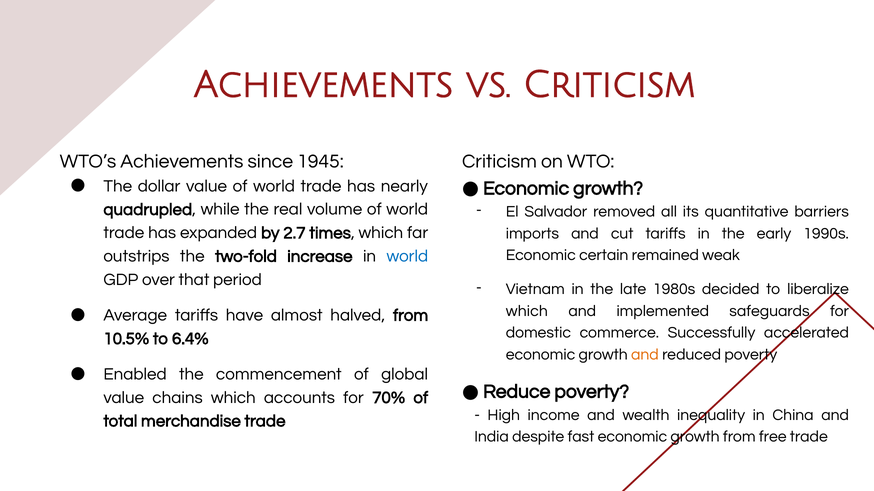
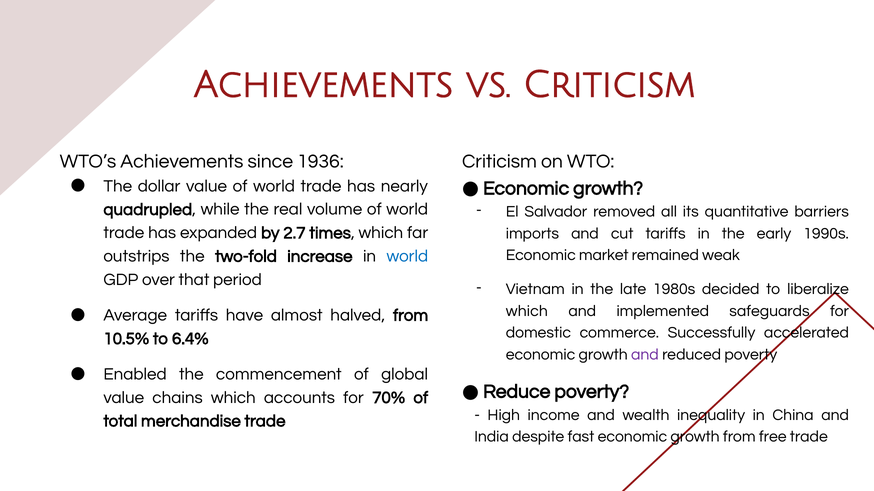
1945: 1945 -> 1936 (320, 162)
certain: certain -> market (604, 256)
and colour: orange -> purple (645, 355)
